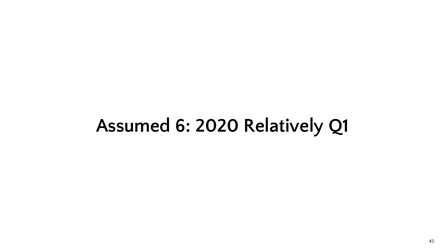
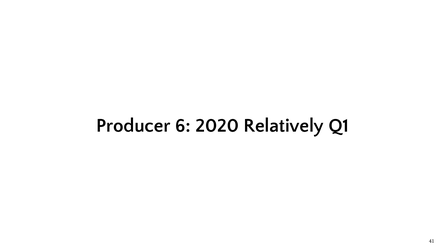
Assumed: Assumed -> Producer (133, 126)
